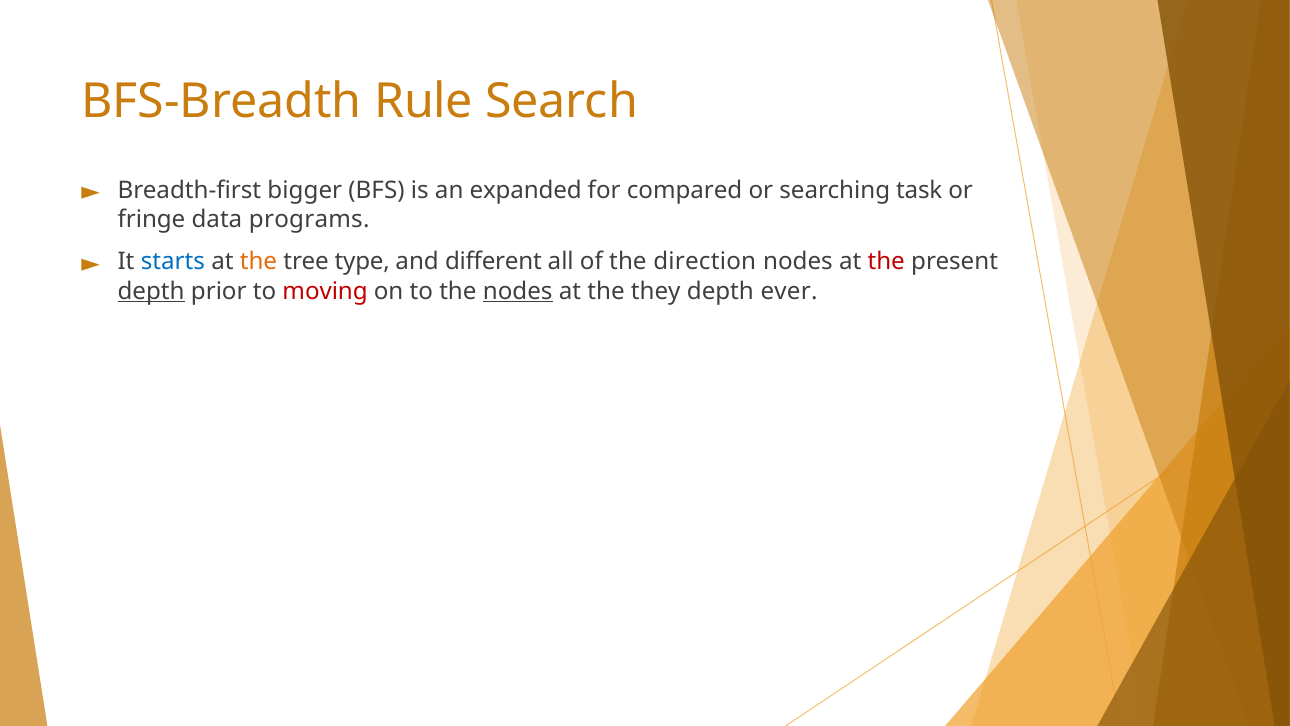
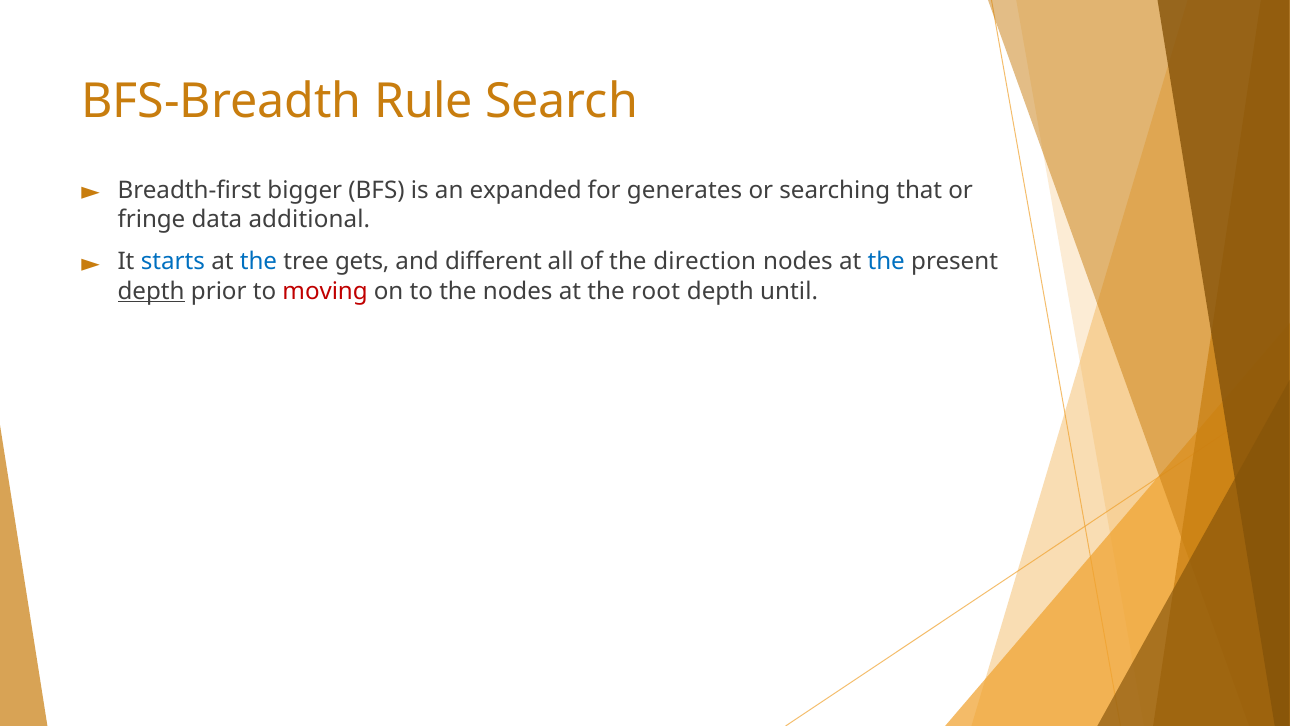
compared: compared -> generates (685, 190)
task: task -> that (919, 190)
programs: programs -> additional (309, 219)
the colour: orange -> blue (258, 262)
type: type -> gets (362, 262)
the colour: red -> blue (886, 262)
nodes underline: present -> none (518, 291)
they: they -> root (656, 291)
ever: ever -> until (789, 291)
